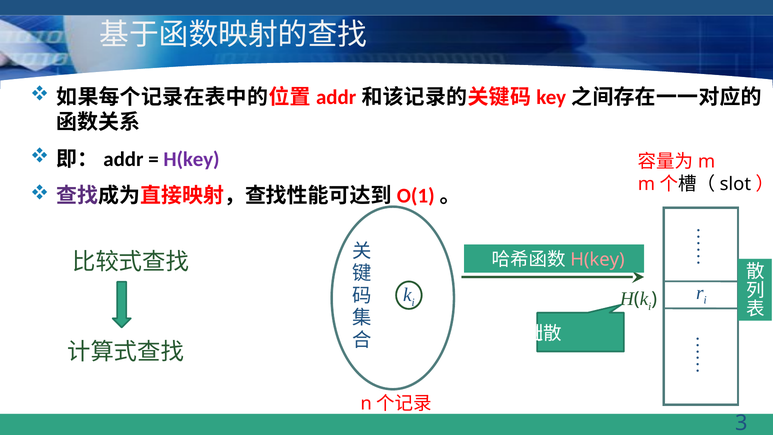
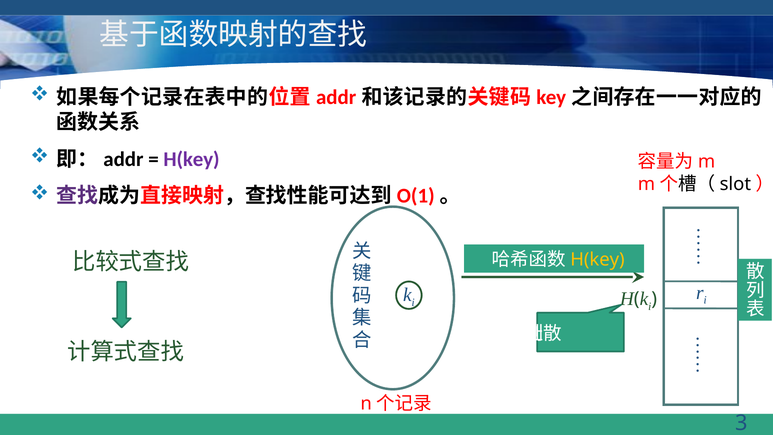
H(key colour: pink -> yellow (597, 260)
